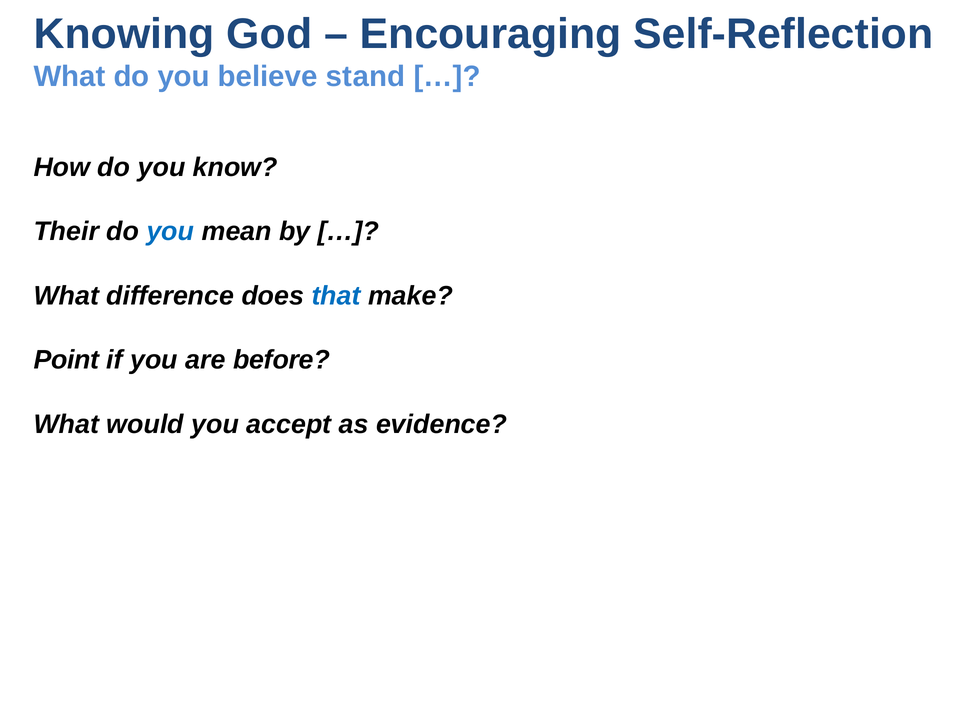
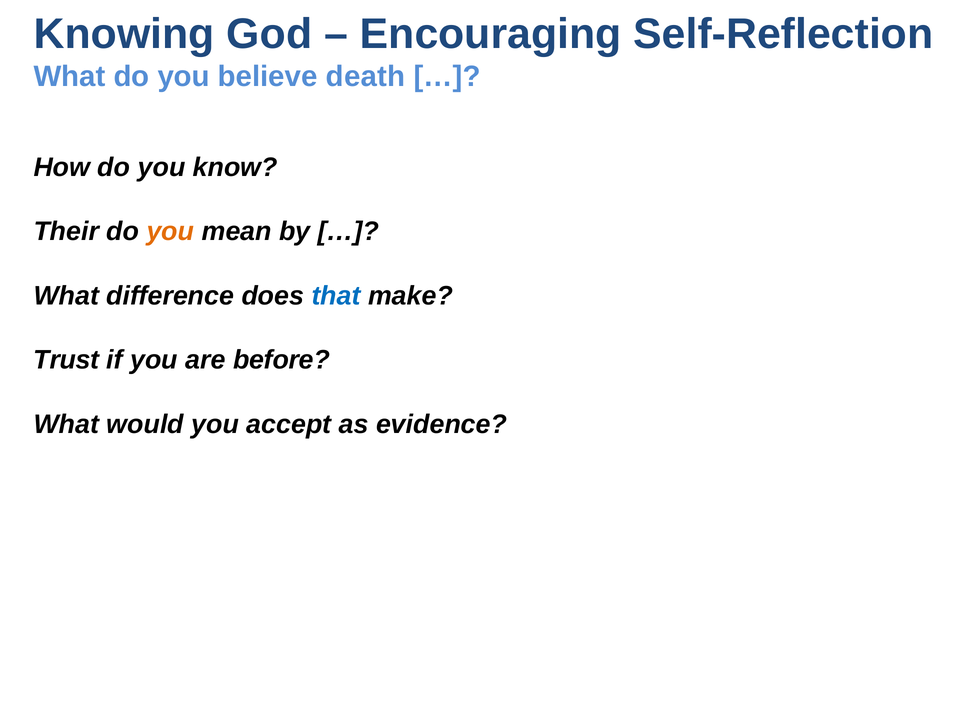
stand: stand -> death (366, 77)
you colour: blue -> orange (170, 232)
Point: Point -> Trust (66, 360)
